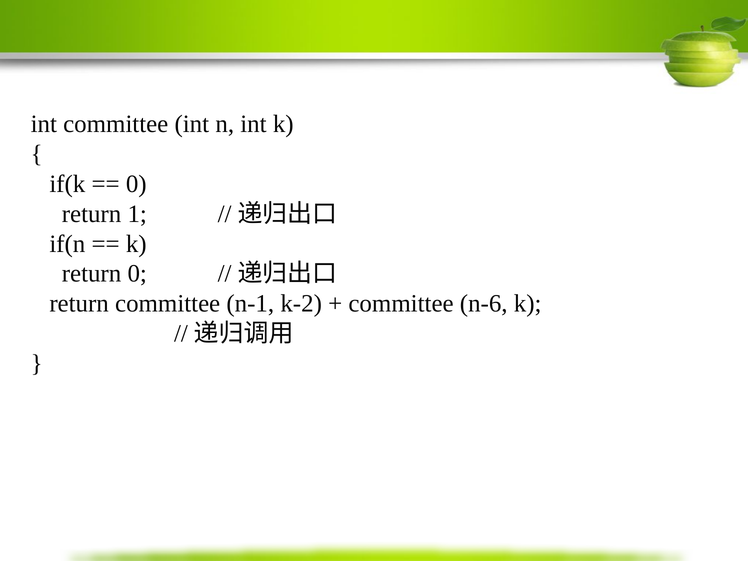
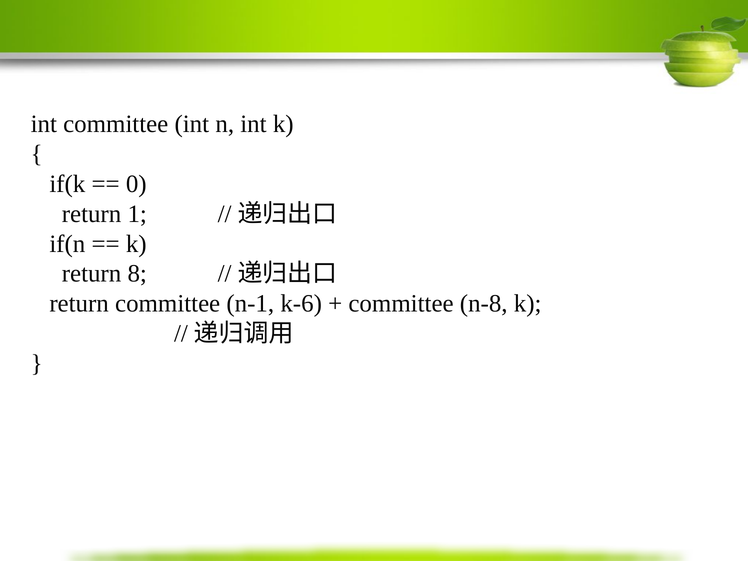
return 0: 0 -> 8 (137, 274)
k-2: k-2 -> k-6 (301, 304)
n-6: n-6 -> n-8 (484, 304)
